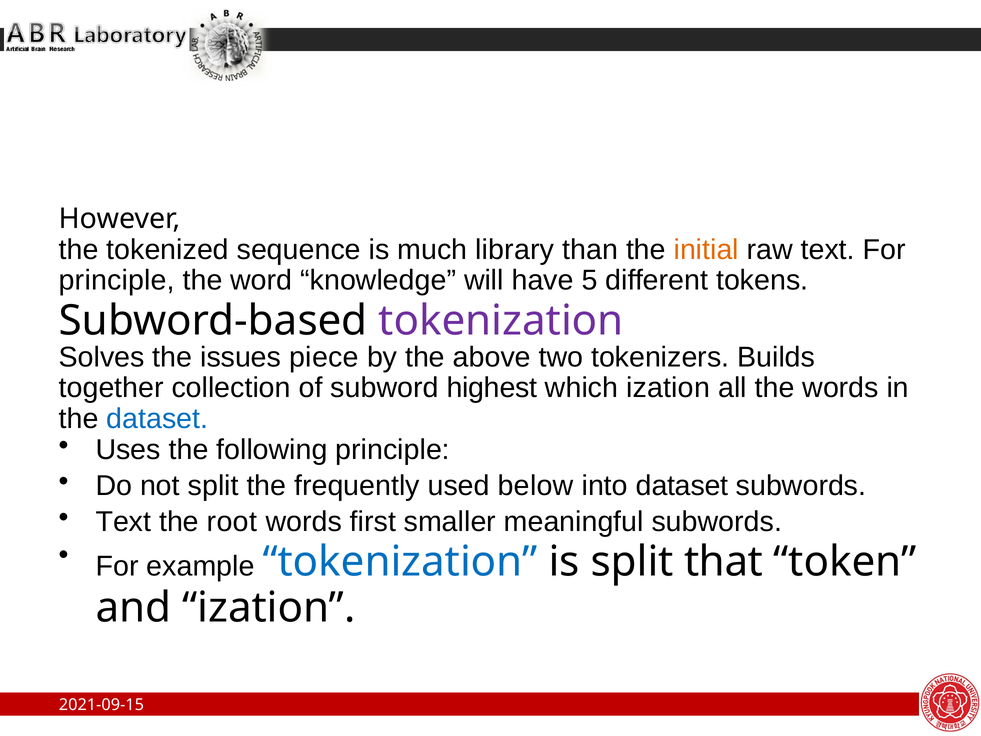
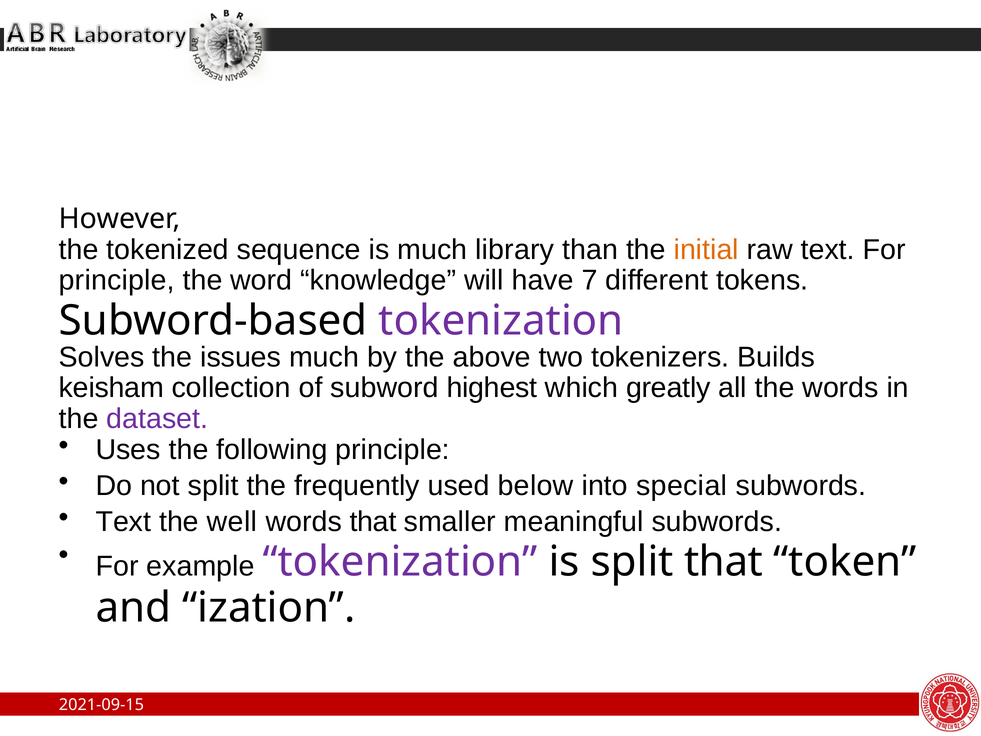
5: 5 -> 7 (590, 280)
issues piece: piece -> much (324, 357)
together: together -> keisham (111, 388)
which ization: ization -> greatly (668, 388)
dataset colour: blue -> purple (157, 419)
into dataset: dataset -> special (682, 486)
root: root -> well (232, 522)
words first: first -> that (373, 522)
tokenization colour: blue -> purple (400, 562)
